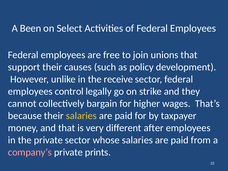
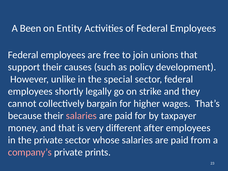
Select: Select -> Entity (69, 28)
receive: receive -> special (118, 79)
control: control -> shortly (69, 91)
salaries colour: yellow -> pink (81, 116)
